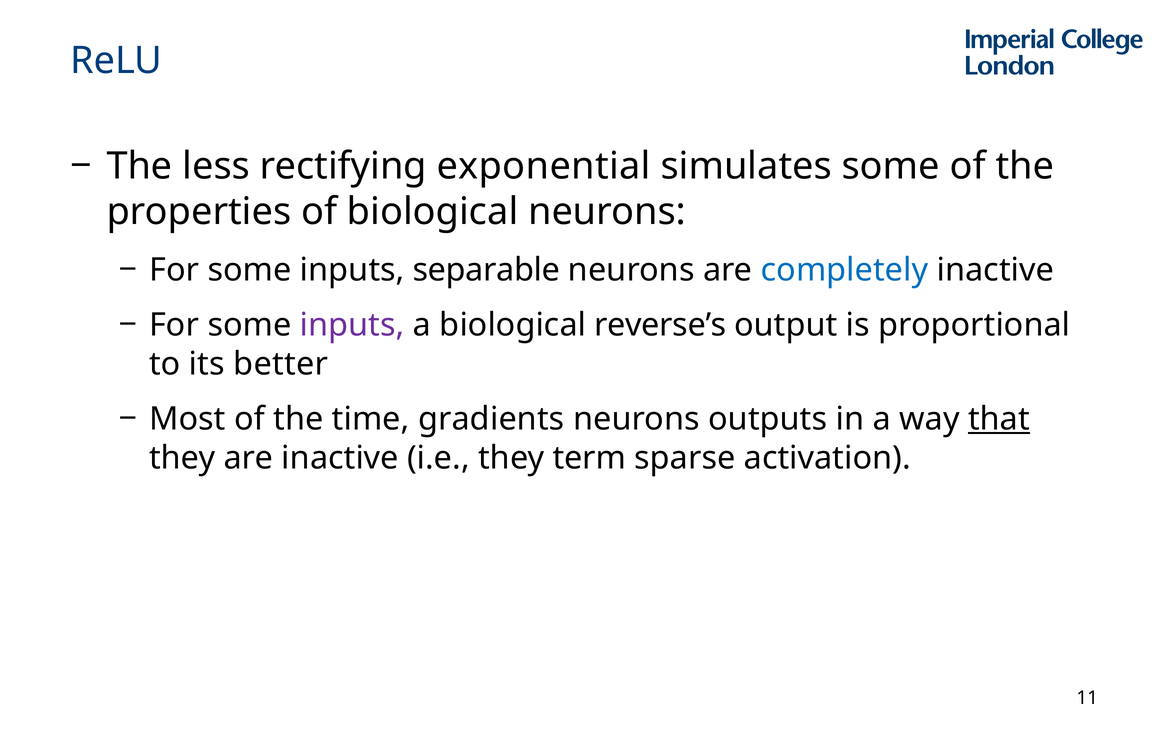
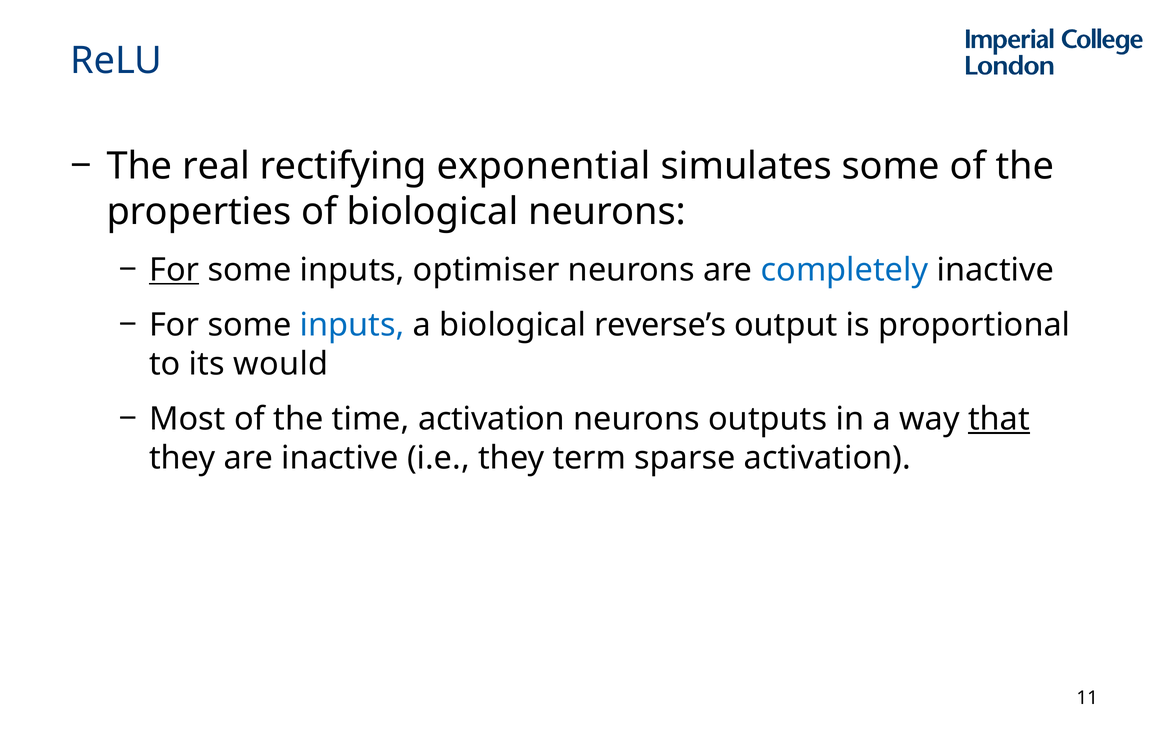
less: less -> real (216, 166)
For underline: none -> present (174, 270)
separable: separable -> optimiser (486, 270)
inputs colour: purple -> blue (352, 325)
better: better -> would (281, 364)
time gradients: gradients -> activation (491, 419)
